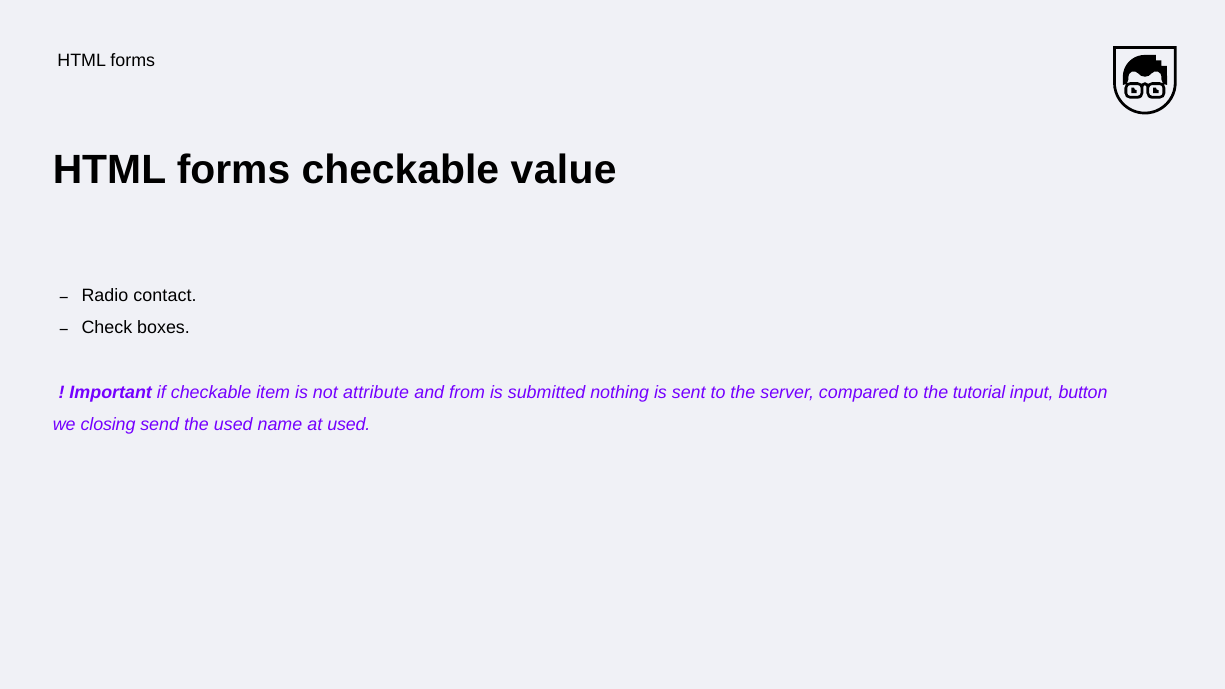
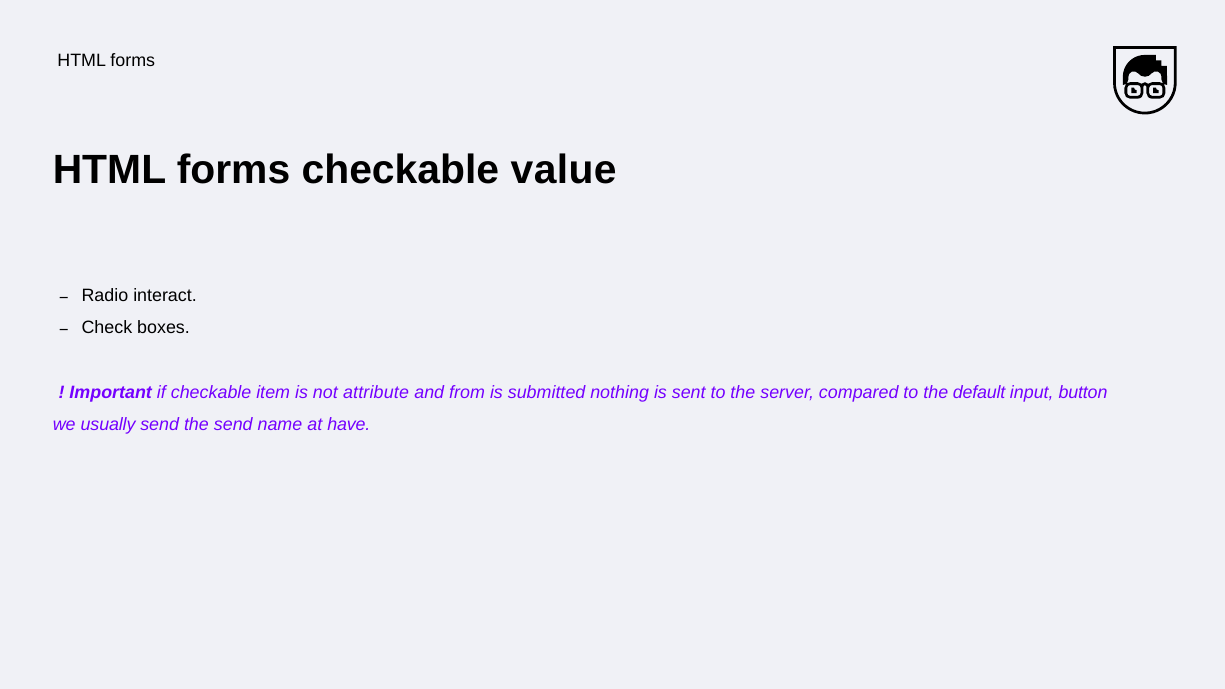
contact: contact -> interact (165, 296)
tutorial: tutorial -> default (979, 392)
closing: closing -> usually (108, 424)
the used: used -> send (233, 424)
at used: used -> have (349, 424)
